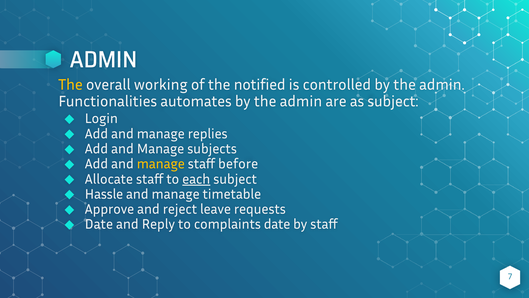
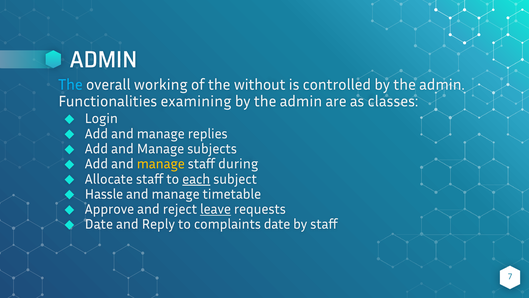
The colour: yellow -> light blue (70, 84)
notified: notified -> without (260, 84)
automates: automates -> examining (196, 101)
as subject: subject -> classes (393, 101)
before: before -> during (238, 164)
leave underline: none -> present (216, 209)
